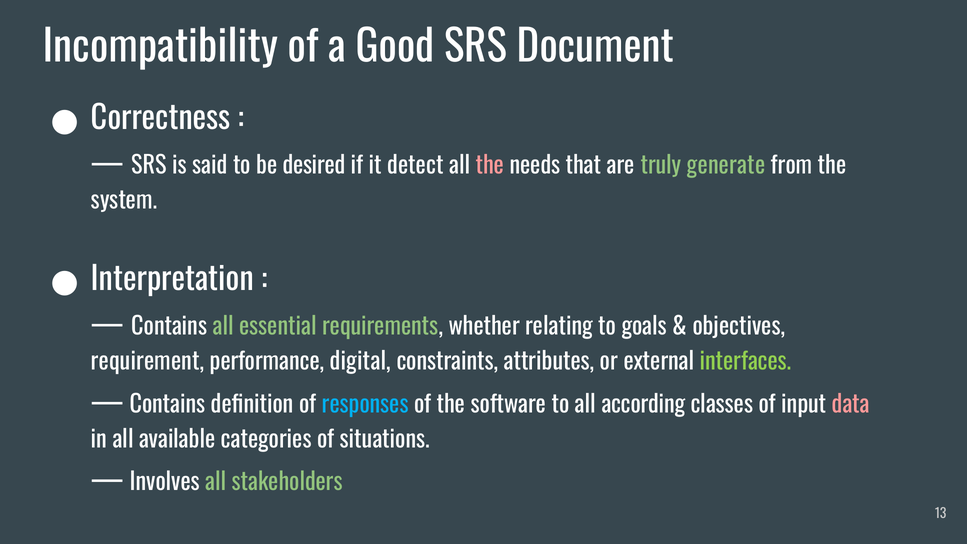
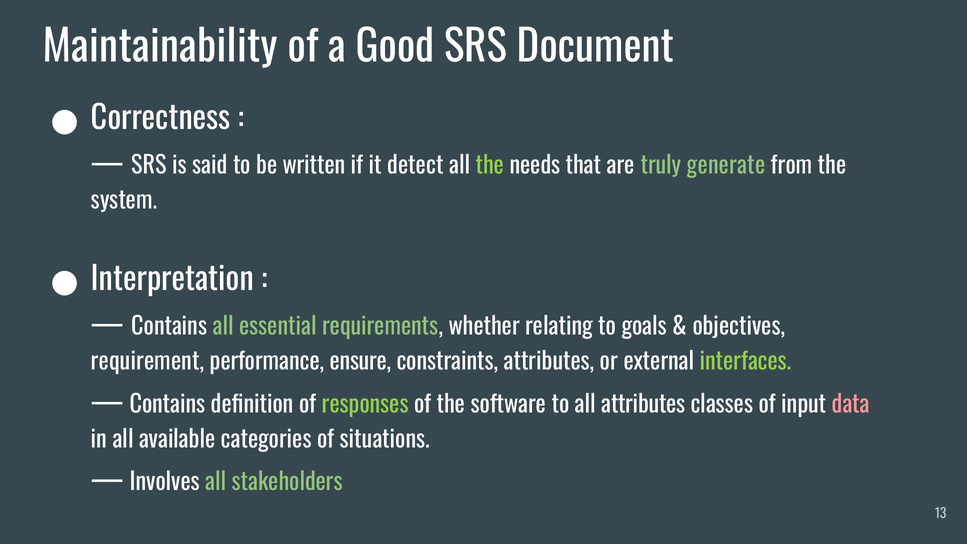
Incompatibility: Incompatibility -> Maintainability (160, 48)
desired: desired -> written (314, 166)
the colour: pink -> light green (490, 166)
digital: digital -> ensure (361, 362)
responses colour: light blue -> light green (365, 405)
all according: according -> attributes (643, 405)
